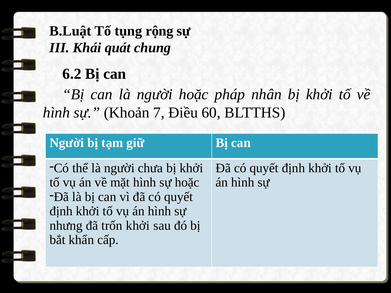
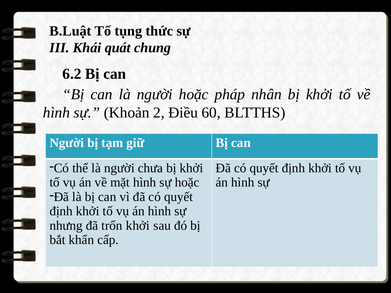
rộng: rộng -> thức (159, 31)
7: 7 -> 2 (159, 113)
